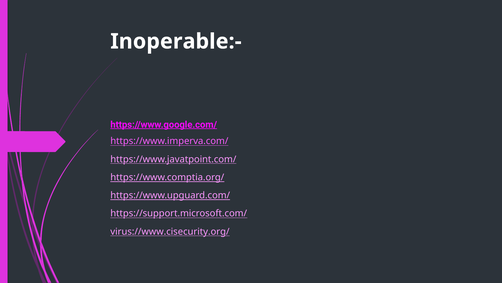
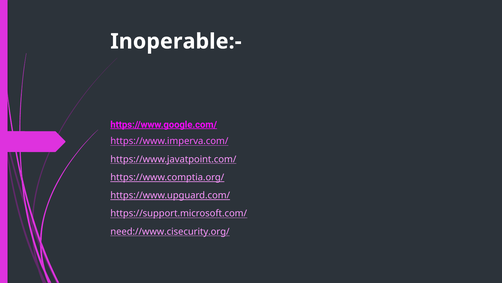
virus://www.cisecurity.org/: virus://www.cisecurity.org/ -> need://www.cisecurity.org/ (170, 231)
